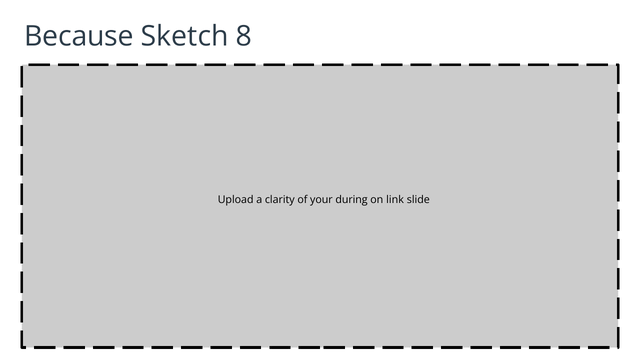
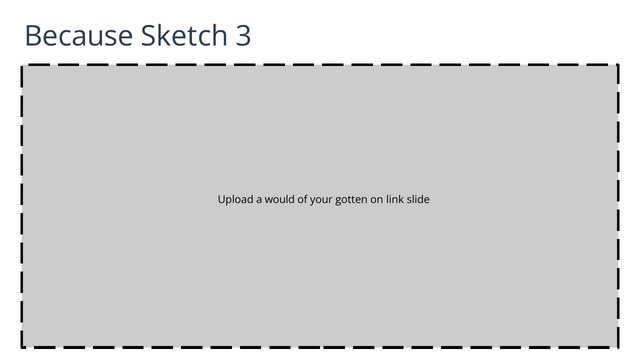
8: 8 -> 3 (244, 37)
clarity: clarity -> would (280, 200)
during: during -> gotten (352, 200)
